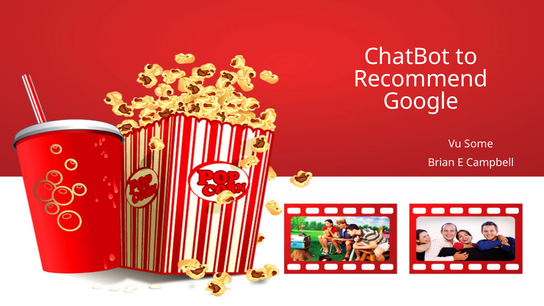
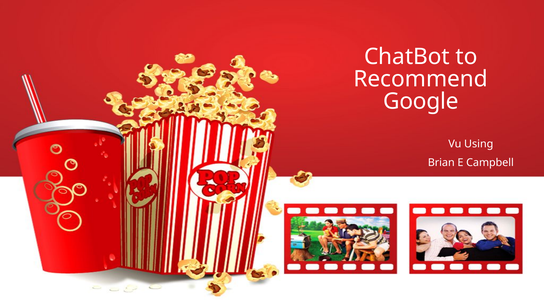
Some: Some -> Using (479, 144)
